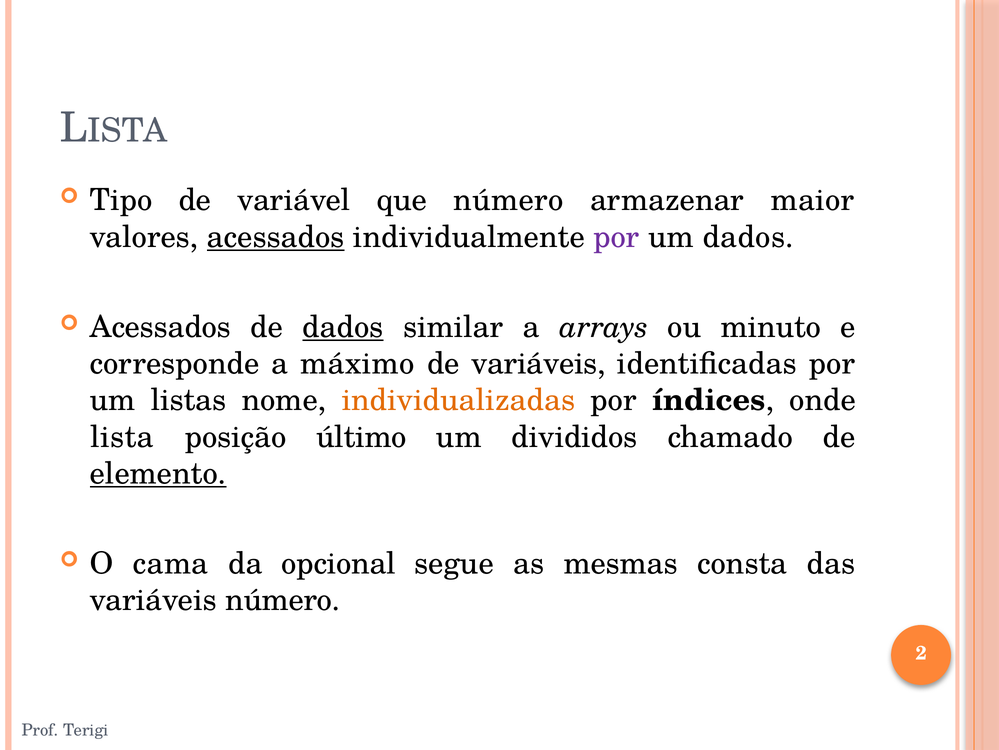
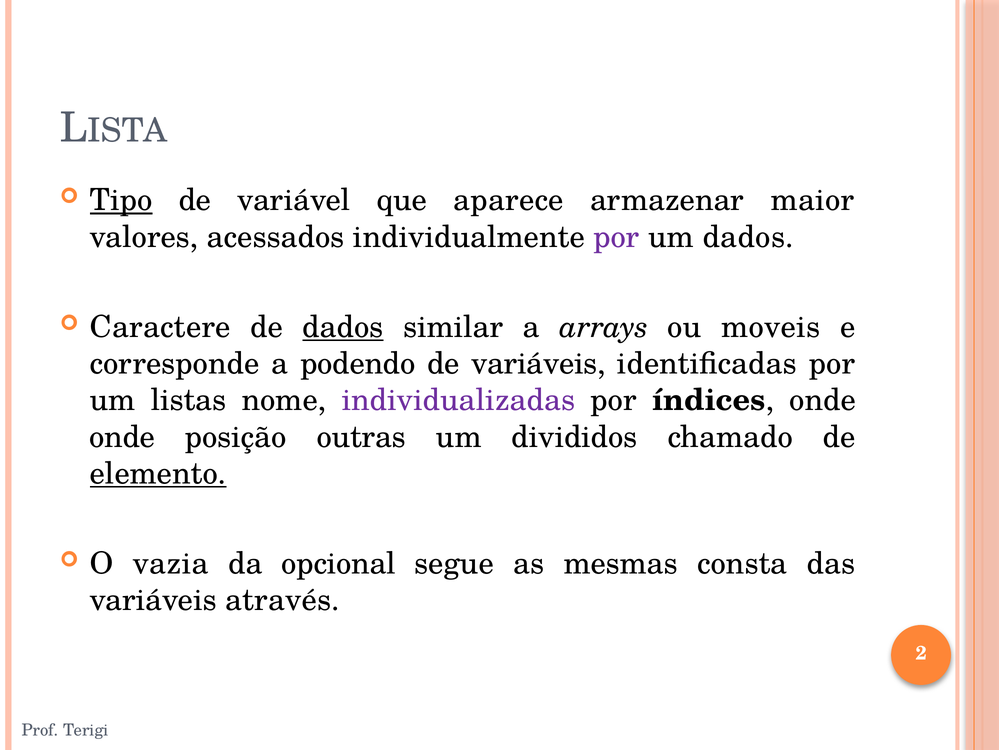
Tipo underline: none -> present (121, 200)
que número: número -> aparece (509, 200)
acessados underline: present -> none (276, 237)
Acessados: Acessados -> Caractere (160, 327)
minuto: minuto -> moveis (771, 327)
máximo: máximo -> podendo (358, 363)
individualizadas colour: orange -> purple (458, 400)
lista: lista -> onde (122, 437)
último: último -> outras (361, 437)
cama: cama -> vazia (171, 563)
variáveis número: número -> através (283, 600)
